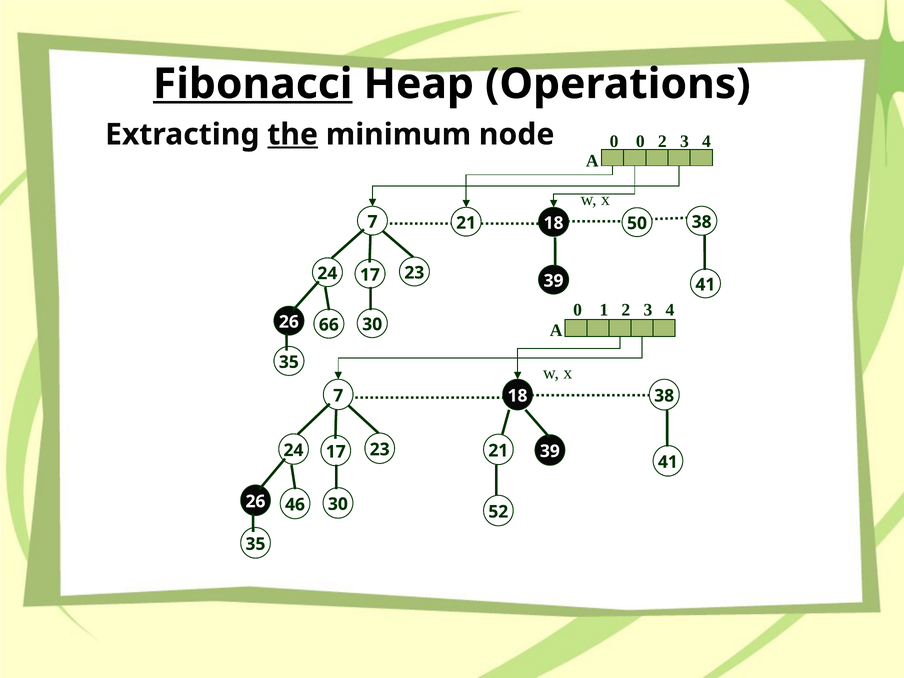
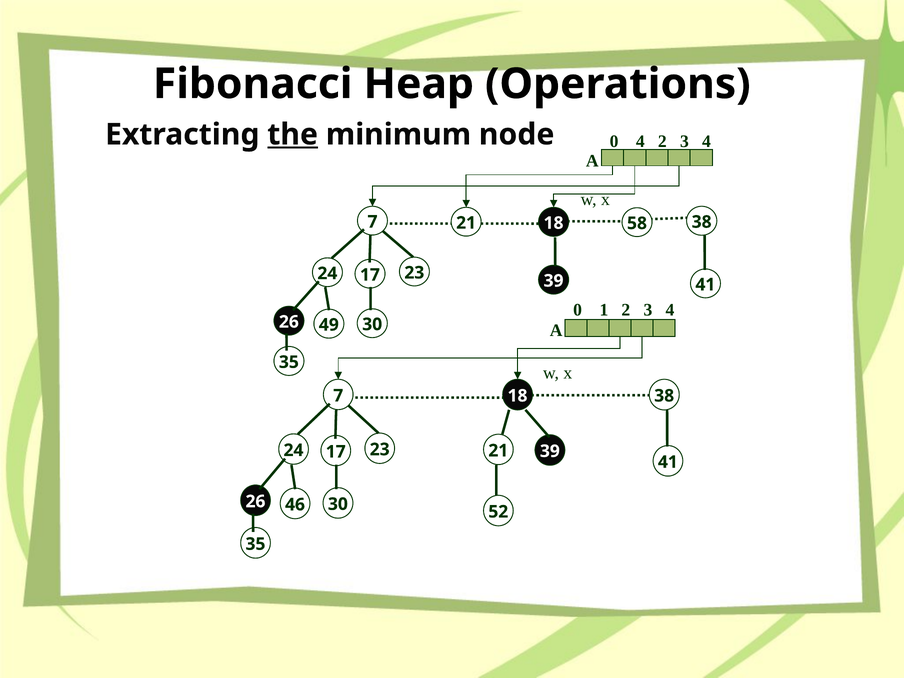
Fibonacci underline: present -> none (253, 84)
0 0: 0 -> 4 (640, 142)
50: 50 -> 58 (637, 223)
66: 66 -> 49 (329, 325)
